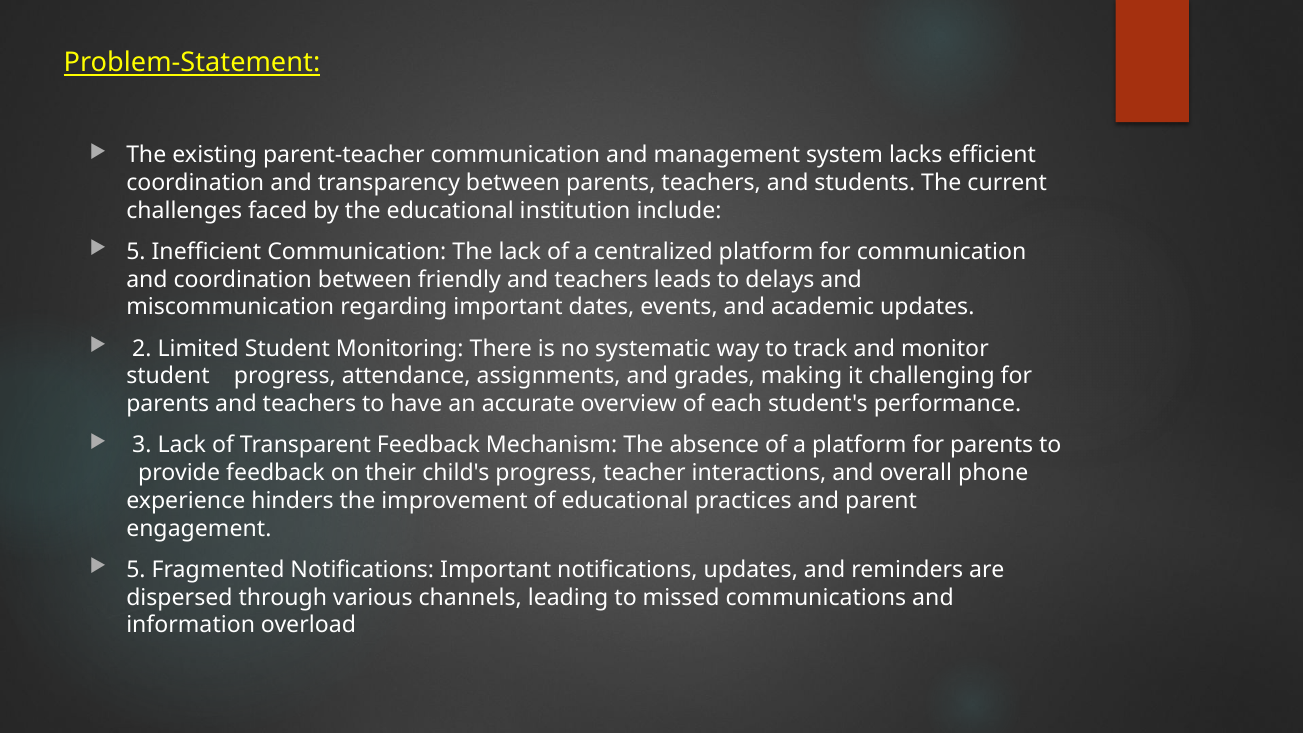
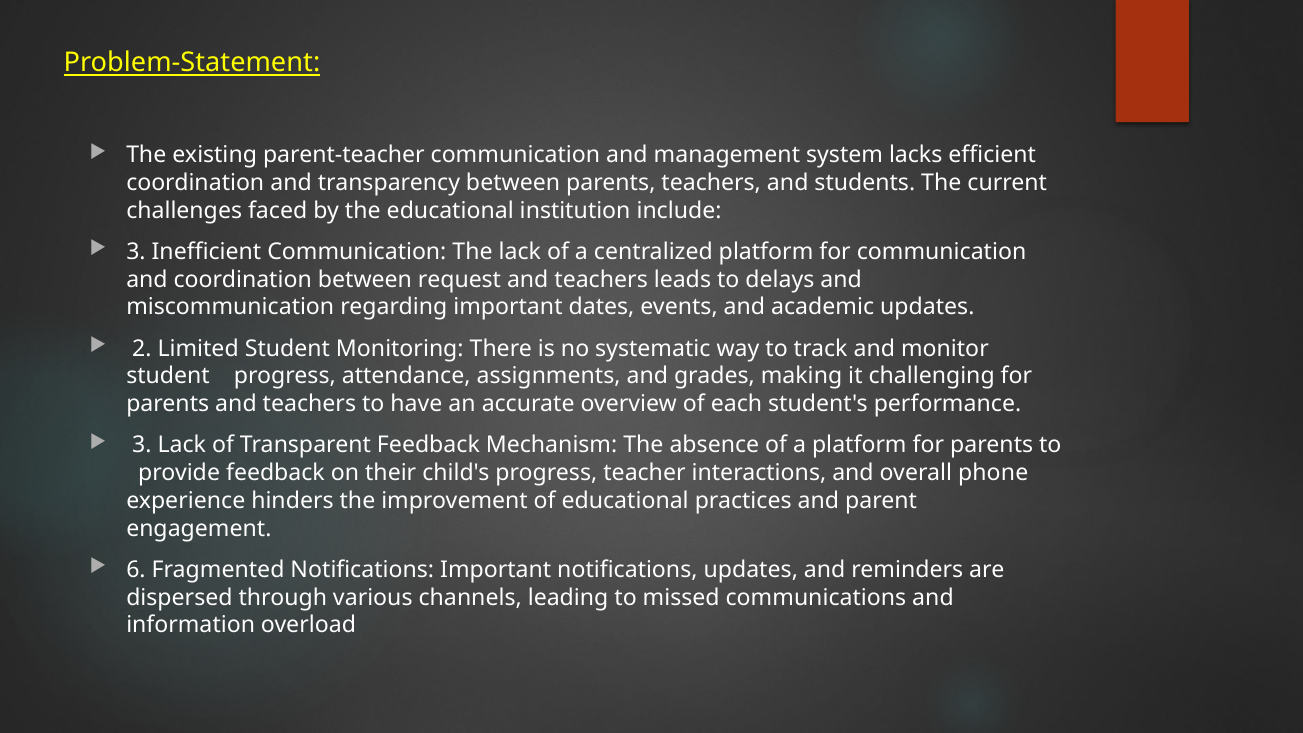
5: 5 -> 3 (136, 252)
friendly: friendly -> request (460, 280)
5: 5 -> 6 (136, 570)
